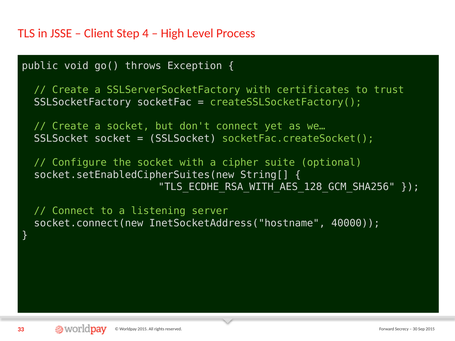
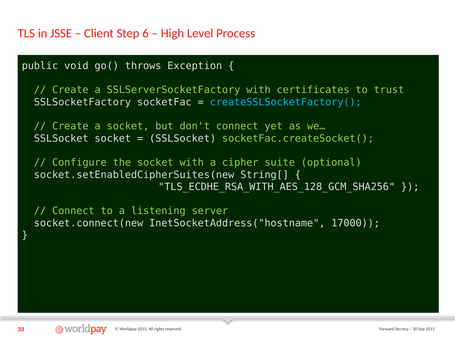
4: 4 -> 6 (145, 33)
createSSLSocketFactory( colour: light green -> light blue (286, 102)
40000: 40000 -> 17000 (356, 223)
